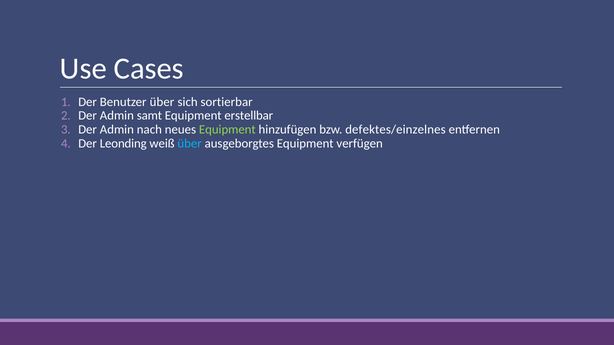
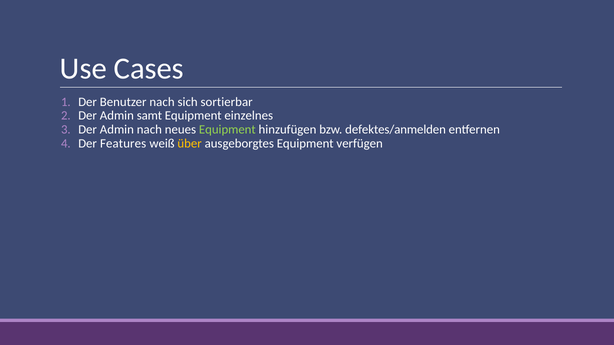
Benutzer über: über -> nach (162, 102)
erstellbar: erstellbar -> einzelnes (249, 116)
defektes/einzelnes: defektes/einzelnes -> defektes/anmelden (396, 130)
Leonding: Leonding -> Features (123, 144)
über colour: light blue -> yellow (190, 144)
